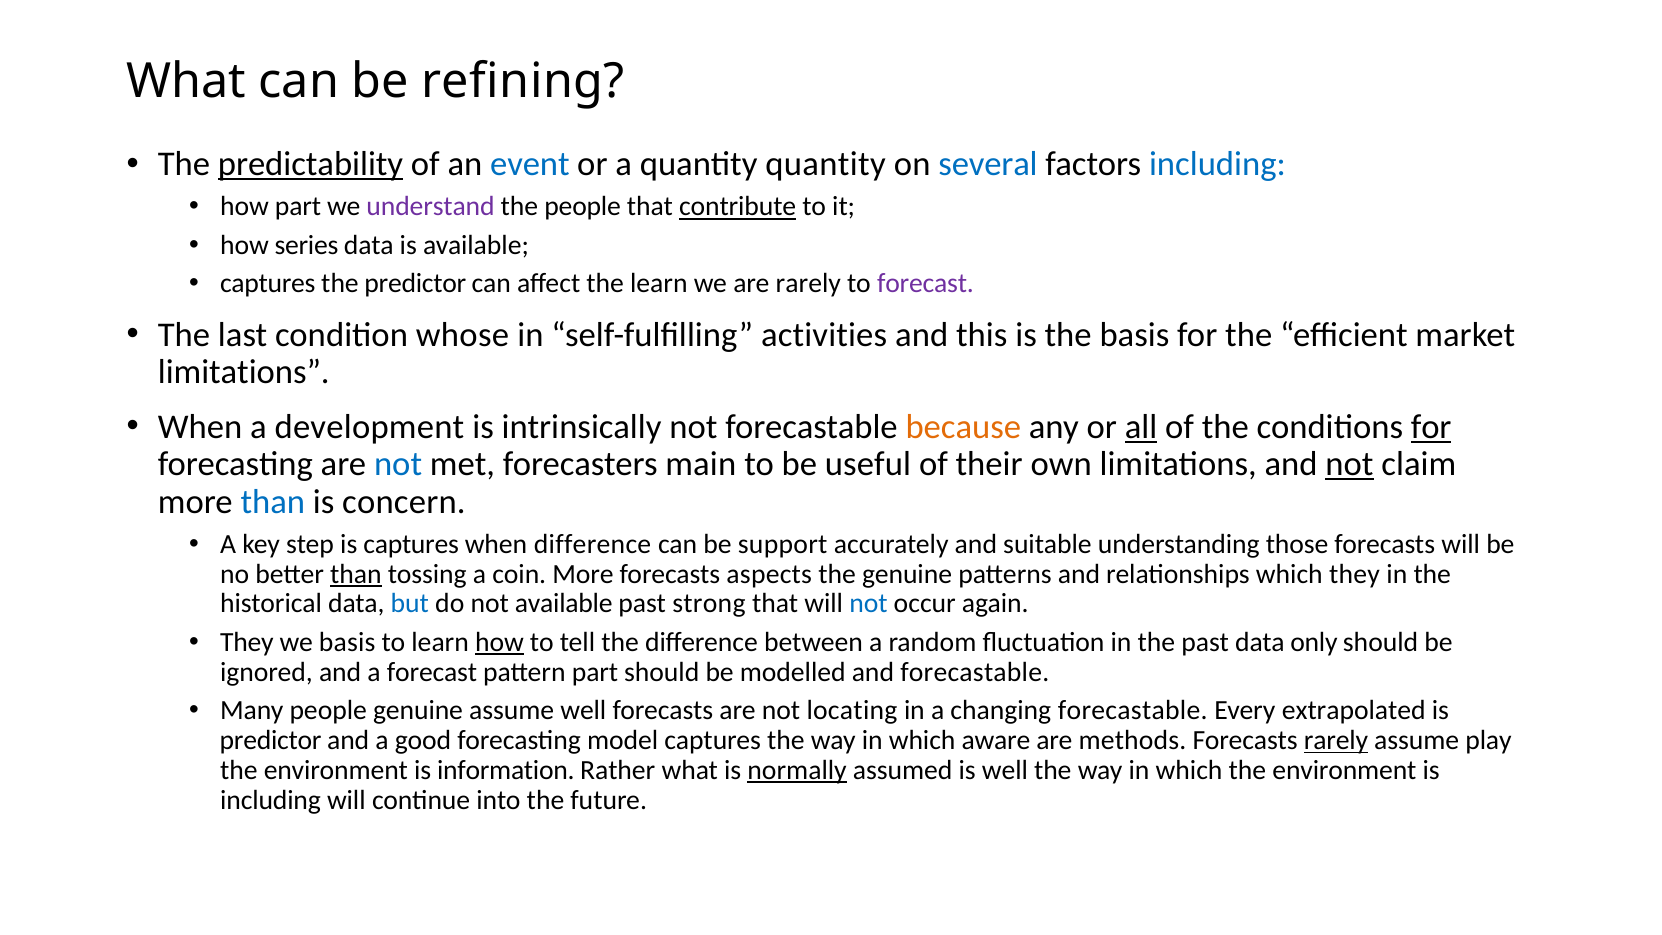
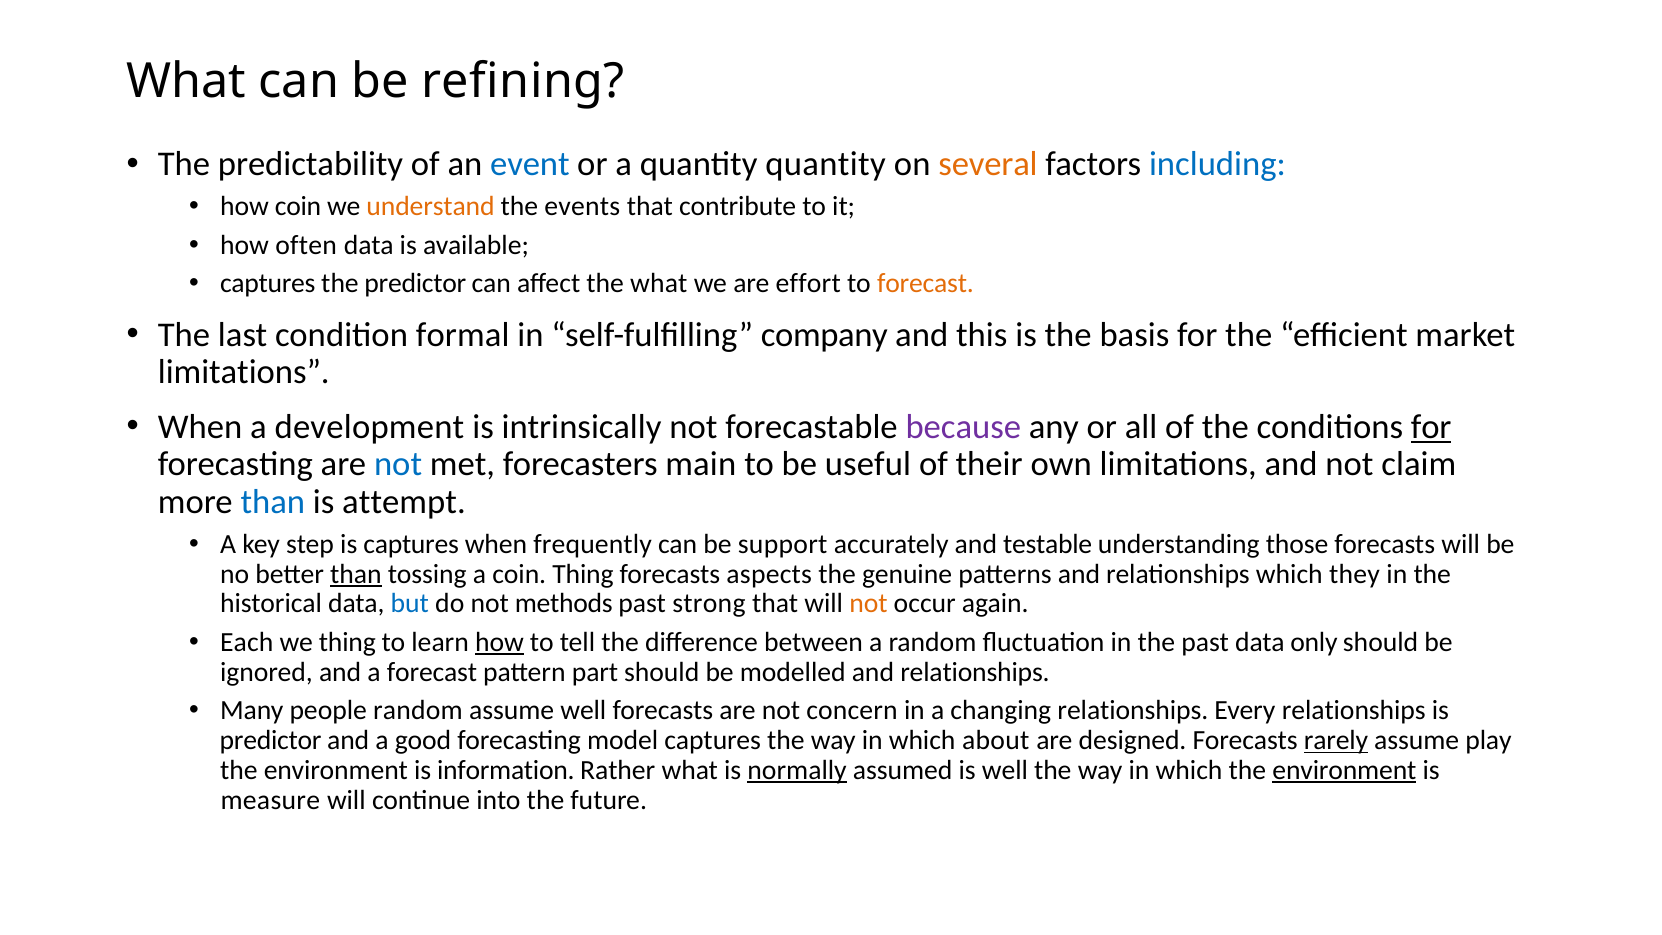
predictability underline: present -> none (310, 164)
several colour: blue -> orange (988, 164)
how part: part -> coin (298, 207)
understand colour: purple -> orange (431, 207)
the people: people -> events (582, 207)
contribute underline: present -> none (738, 207)
series: series -> often (306, 245)
the learn: learn -> what (659, 284)
are rarely: rarely -> effort (808, 284)
forecast colour: purple -> orange (925, 284)
whose: whose -> formal (463, 335)
activities: activities -> company (824, 335)
because colour: orange -> purple (963, 427)
all underline: present -> none (1141, 427)
not underline: present -> none (1349, 464)
concern: concern -> attempt (404, 502)
when difference: difference -> frequently (593, 544)
suitable: suitable -> testable (1048, 544)
coin More: More -> Thing (583, 574)
not available: available -> methods (564, 604)
not colour: blue -> orange (868, 604)
They: They -> Each (247, 642)
we basis: basis -> thing (347, 642)
modelled and forecastable: forecastable -> relationships (975, 672)
people genuine: genuine -> random (418, 710)
locating: locating -> concern (852, 710)
changing forecastable: forecastable -> relationships (1133, 710)
Every extrapolated: extrapolated -> relationships (1354, 710)
aware: aware -> about (996, 740)
methods: methods -> designed (1133, 740)
environment underline: none -> present (1344, 770)
including: including -> measure (270, 800)
